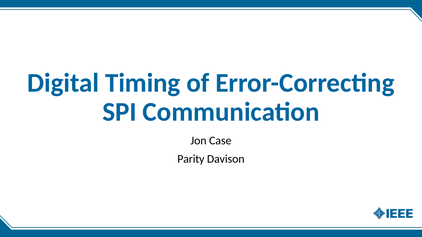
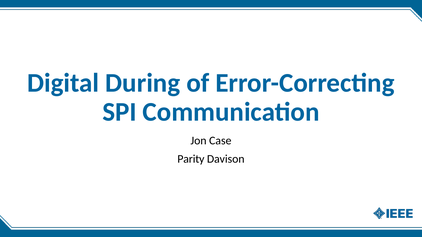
Timing: Timing -> During (143, 83)
